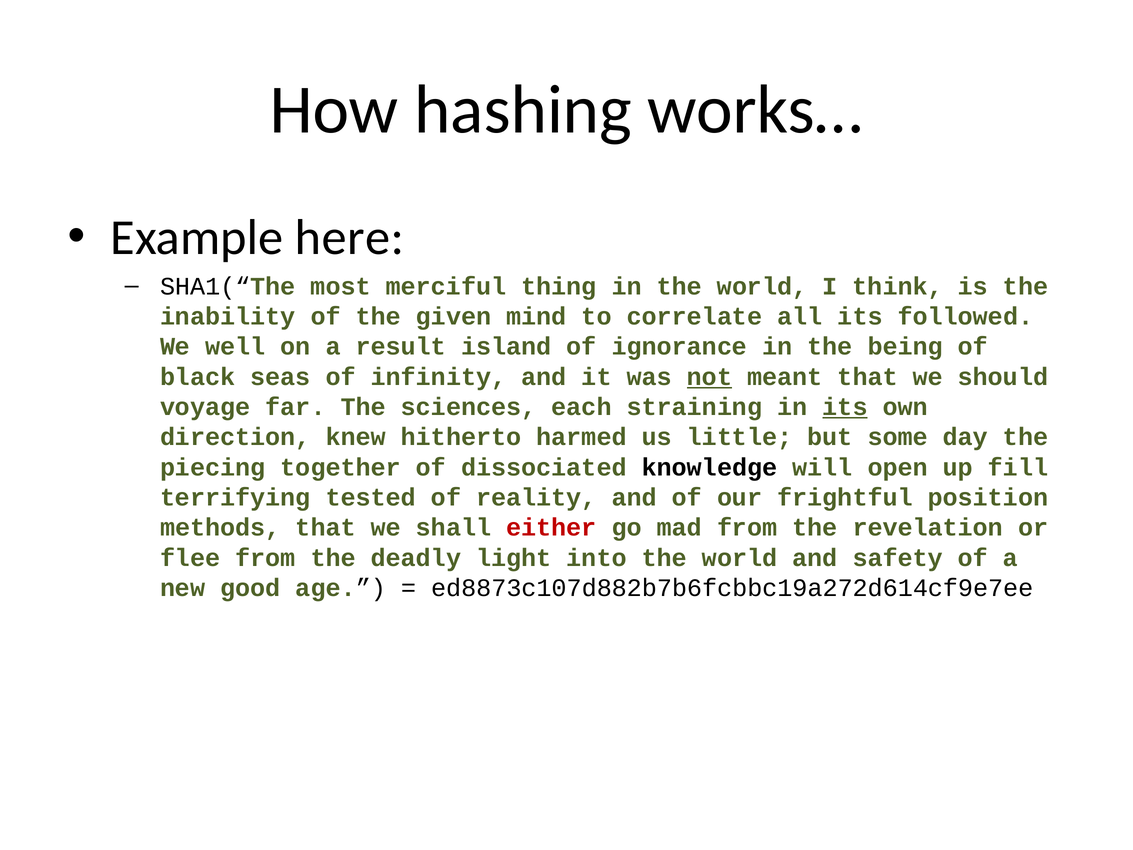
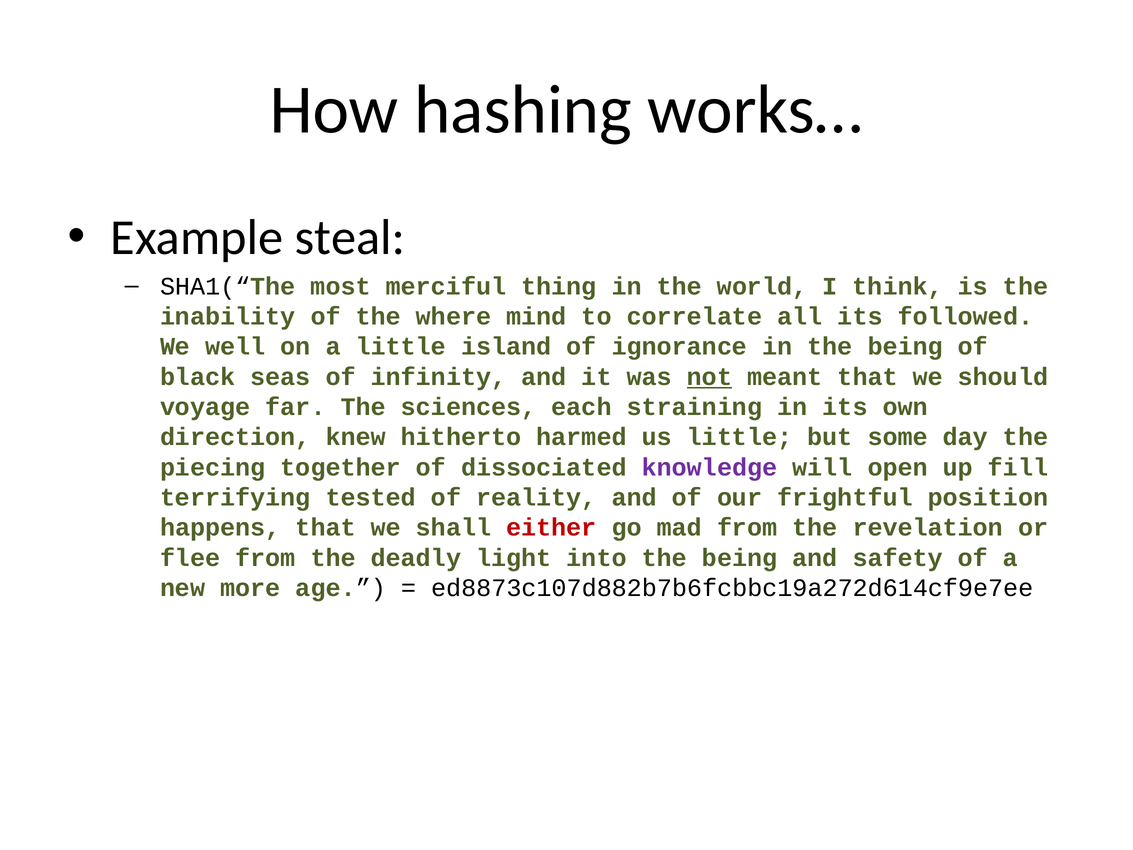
here: here -> steal (350, 238)
given: given -> where (454, 316)
a result: result -> little (401, 347)
its underline: present -> none (845, 407)
knowledge colour: black -> purple (710, 467)
methods: methods -> happens (220, 528)
into the world: world -> being (740, 558)
good: good -> more (250, 588)
